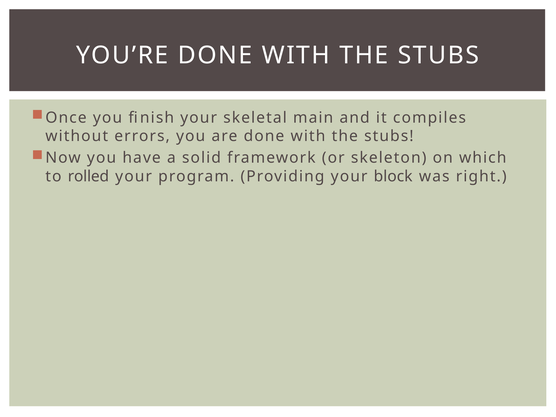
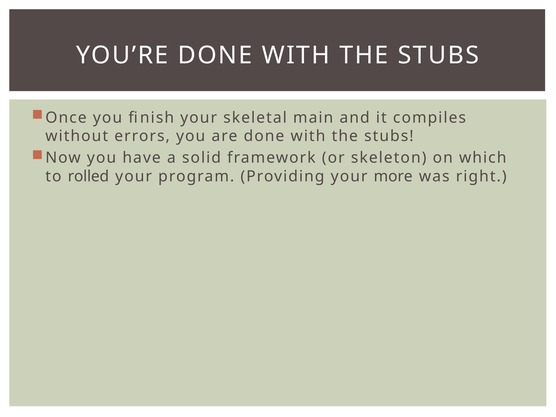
block: block -> more (393, 176)
